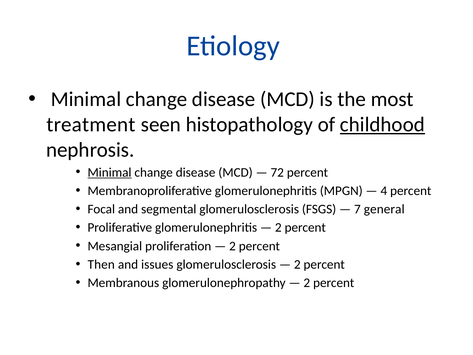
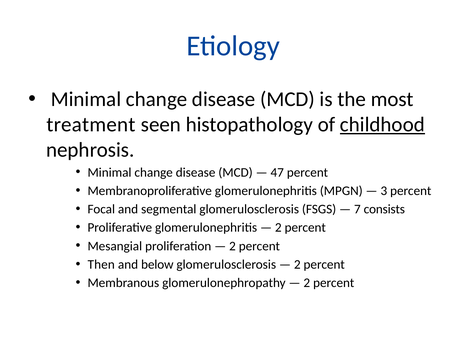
Minimal underline: present -> none (110, 172)
72: 72 -> 47 (277, 172)
4: 4 -> 3 (384, 191)
general: general -> consists (384, 209)
issues: issues -> below (157, 264)
